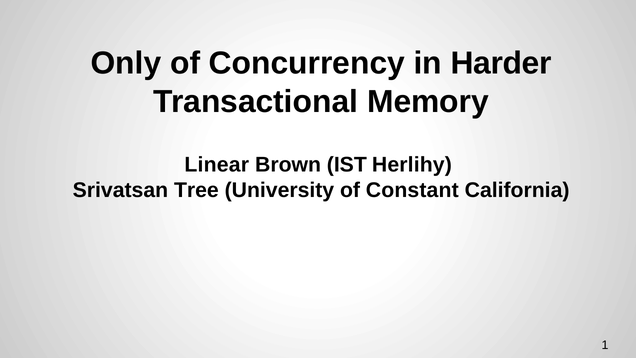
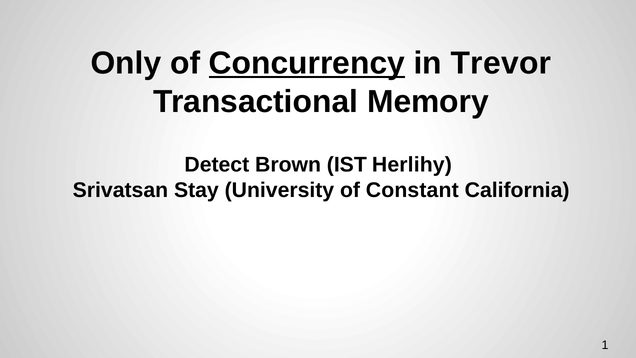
Concurrency underline: none -> present (307, 63)
Harder: Harder -> Trevor (501, 63)
Linear: Linear -> Detect (217, 164)
Tree: Tree -> Stay (196, 190)
